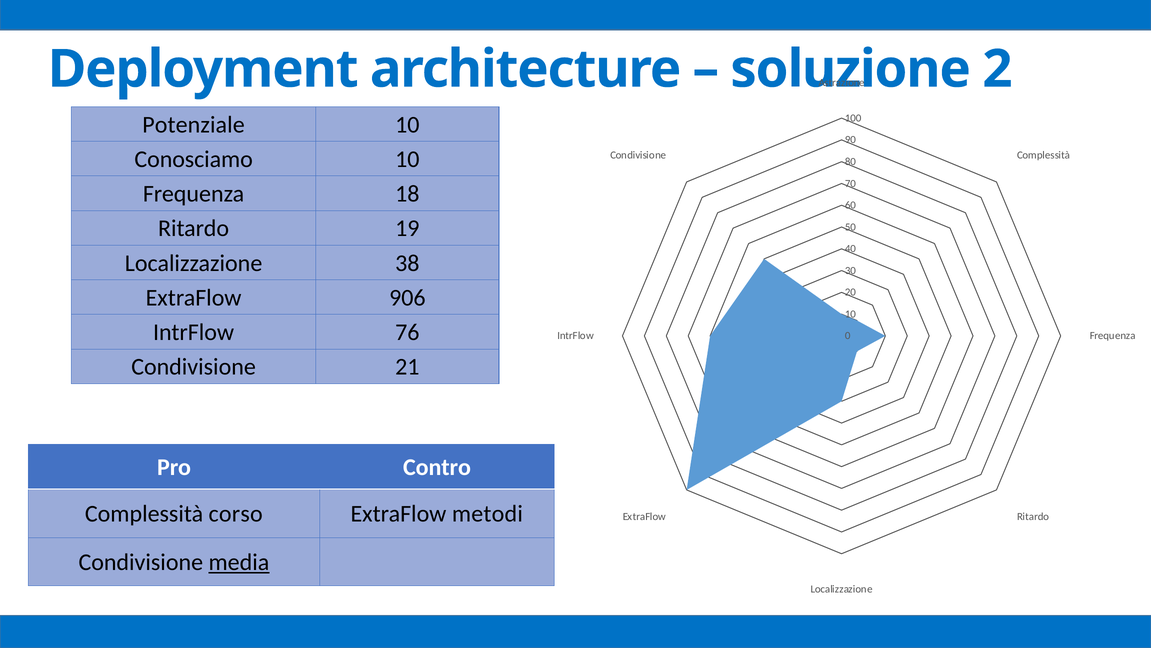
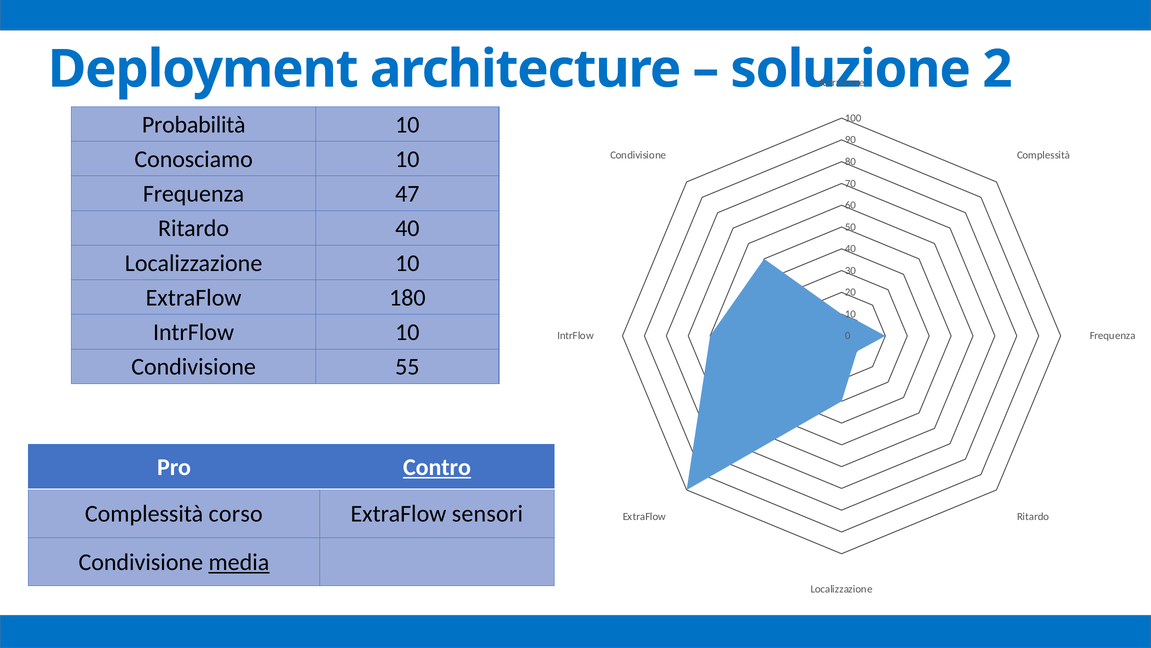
Potenziale: Potenziale -> Probabilità (194, 125)
18: 18 -> 47 (407, 194)
Ritardo 19: 19 -> 40 (407, 228)
Localizzazione 38: 38 -> 10 (407, 263)
906: 906 -> 180 (407, 298)
IntrFlow 76: 76 -> 10 (407, 332)
21: 21 -> 55 (407, 367)
Contro underline: none -> present (437, 467)
metodi: metodi -> sensori (487, 514)
